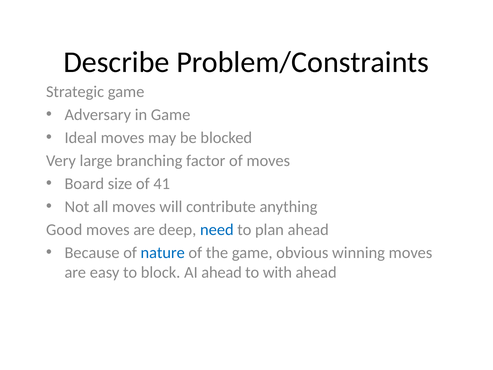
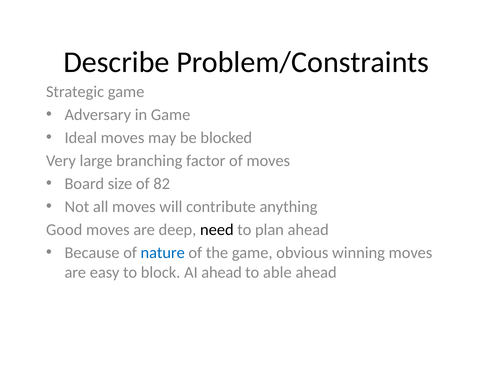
41: 41 -> 82 (162, 184)
need colour: blue -> black (217, 230)
with: with -> able (277, 272)
